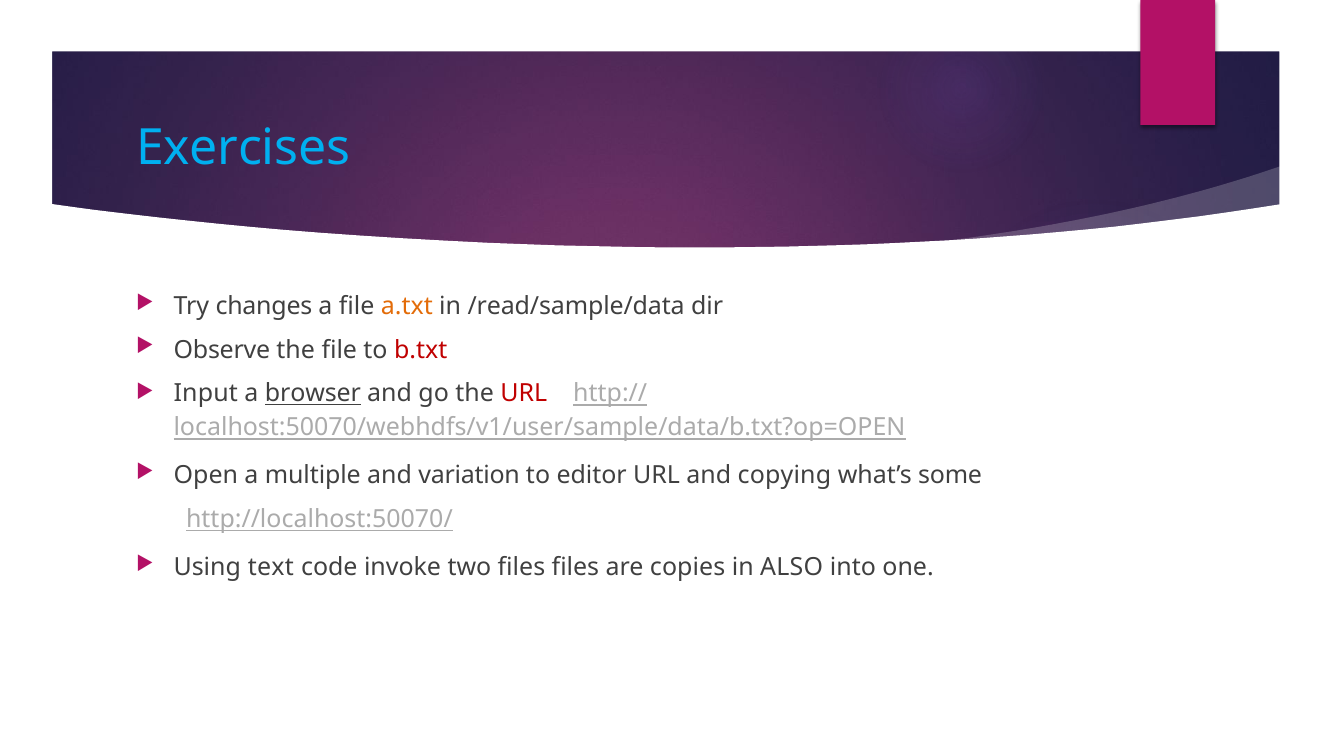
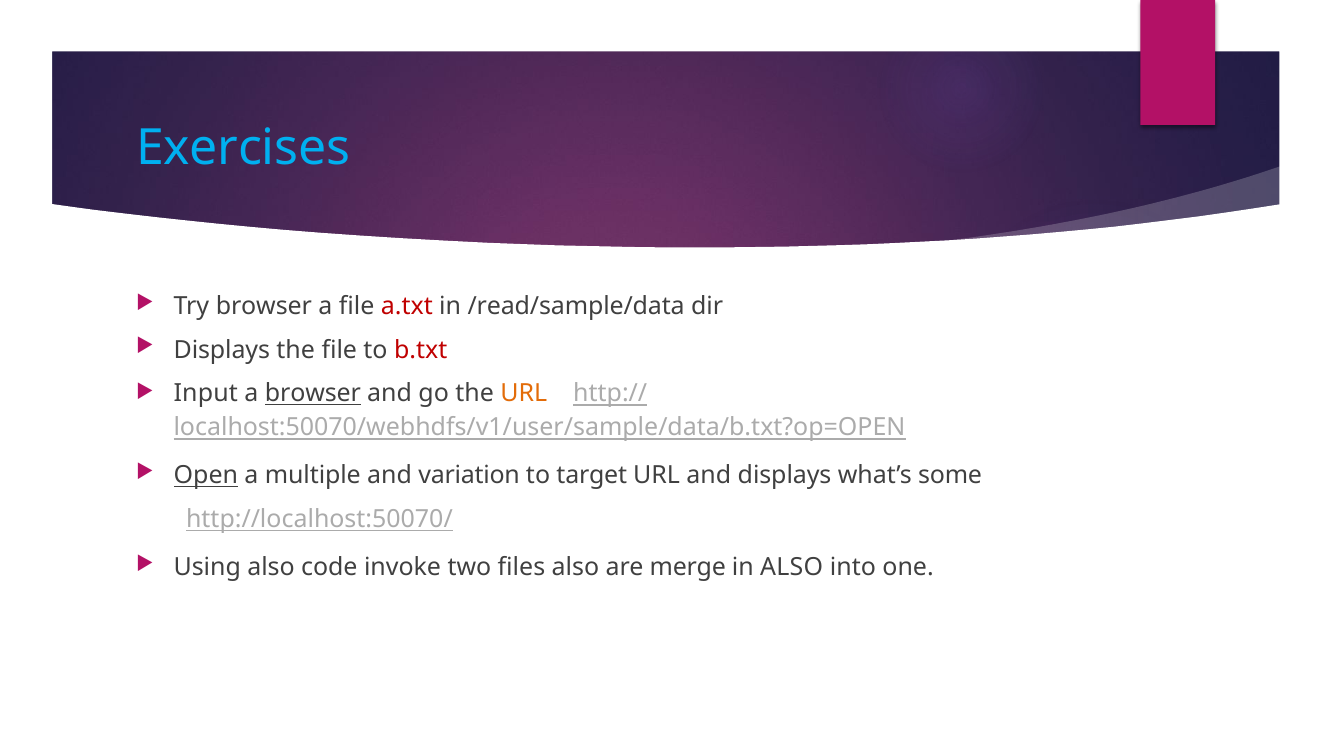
Try changes: changes -> browser (264, 306)
a.txt colour: orange -> red (407, 306)
Observe: Observe -> Displays (222, 350)
URL colour: red -> orange (524, 394)
Open underline: none -> present (206, 476)
editor: editor -> target (592, 476)
and copying: copying -> displays (785, 476)
Using text: text -> also (271, 567)
files files: files -> also (575, 567)
copies: copies -> merge (688, 567)
